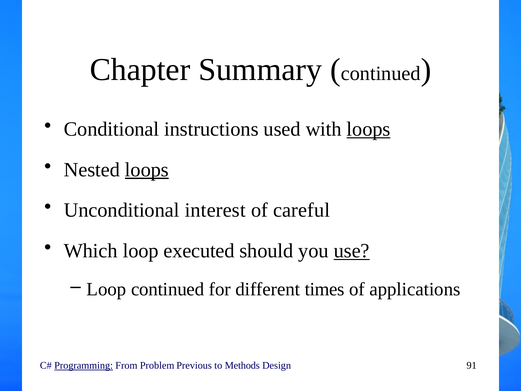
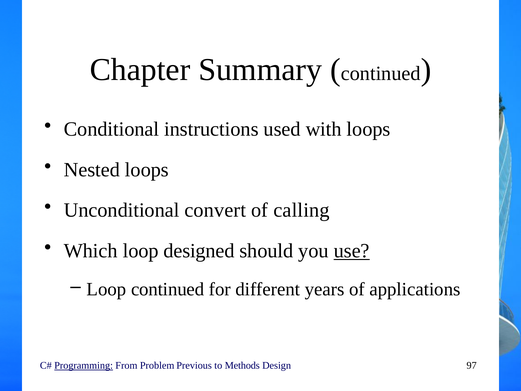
loops underline: present -> none (369, 129)
loops underline: present -> none (147, 170)
interest: interest -> convert (215, 210)
careful: careful -> calling (302, 210)
executed: executed -> designed (199, 251)
times: times -> years (325, 289)
91: 91 -> 97 (472, 365)
